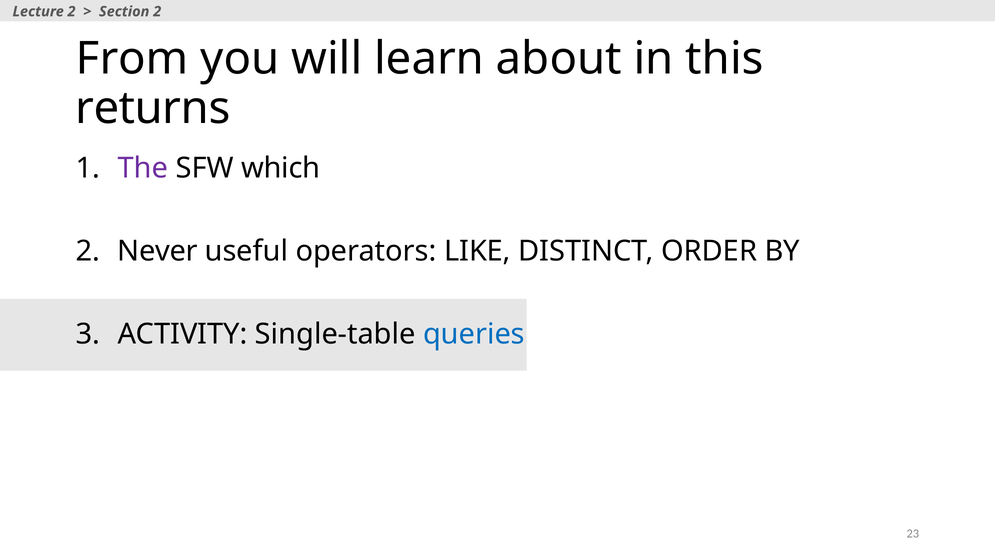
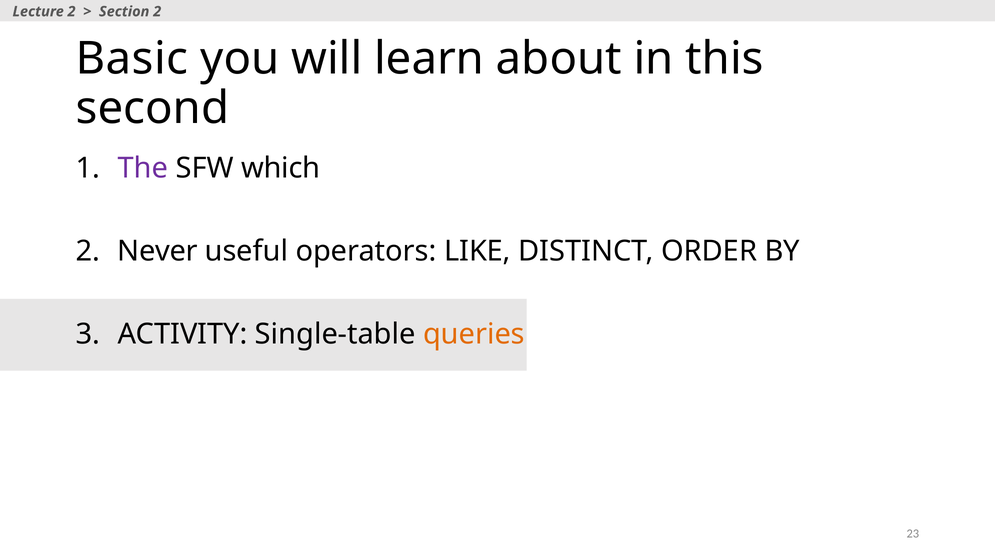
From: From -> Basic (132, 59)
returns: returns -> second (153, 108)
queries colour: blue -> orange (474, 335)
